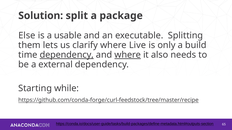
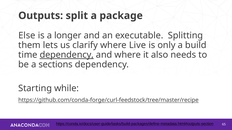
Solution: Solution -> Outputs (41, 16)
usable: usable -> longer (68, 36)
where underline: present -> none (128, 55)
external: external -> sections (56, 65)
